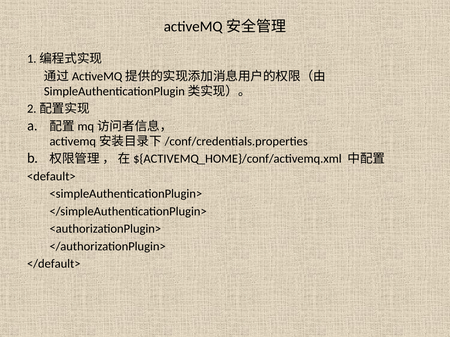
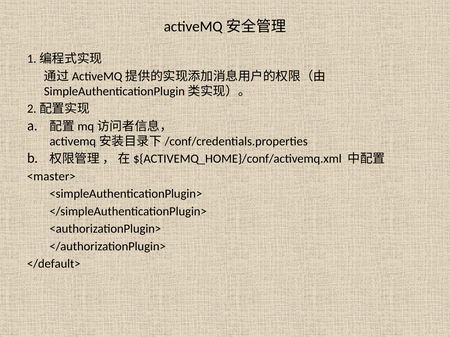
<default>: <default> -> <master> (51, 177)
